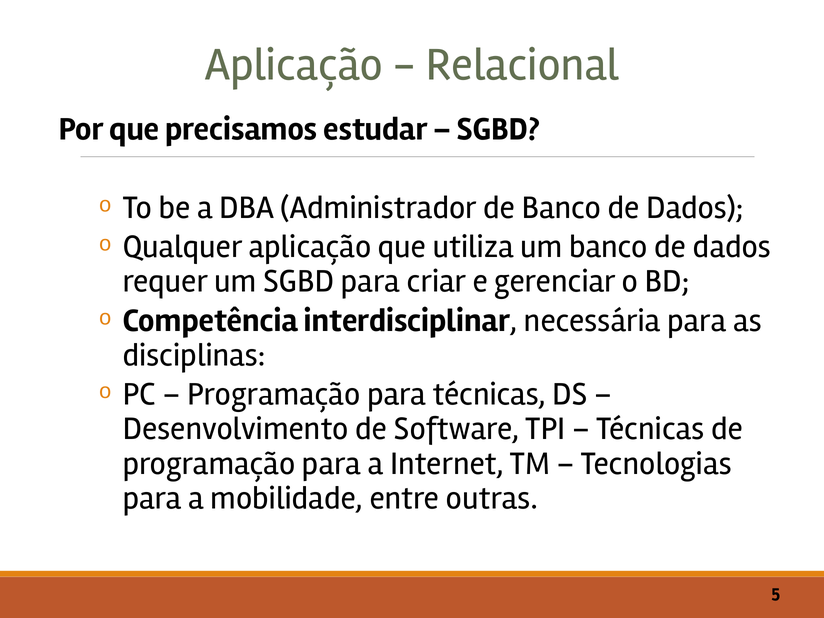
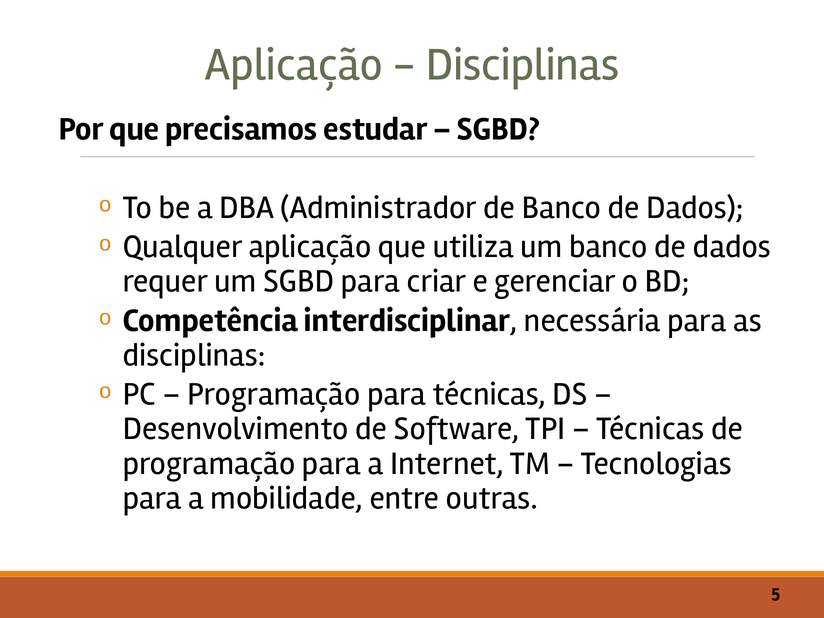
Relacional: Relacional -> Disciplinas (523, 65)
